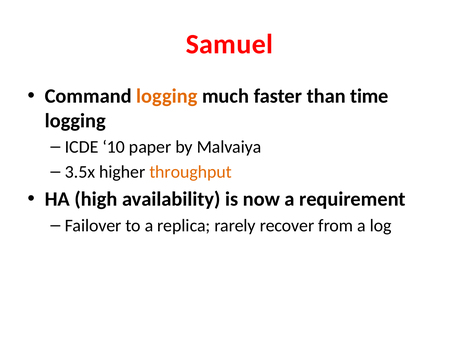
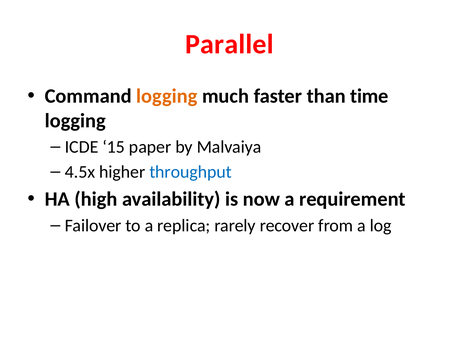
Samuel: Samuel -> Parallel (229, 44)
10: 10 -> 15 (114, 147)
3.5x: 3.5x -> 4.5x (80, 172)
throughput colour: orange -> blue (191, 172)
